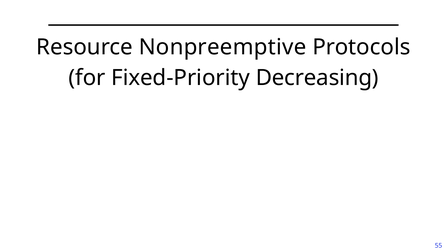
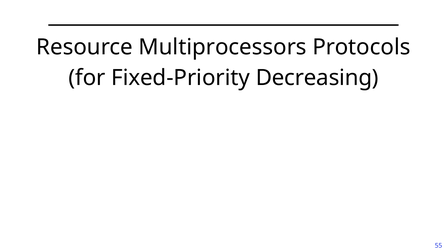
Nonpreemptive: Nonpreemptive -> Multiprocessors (223, 47)
